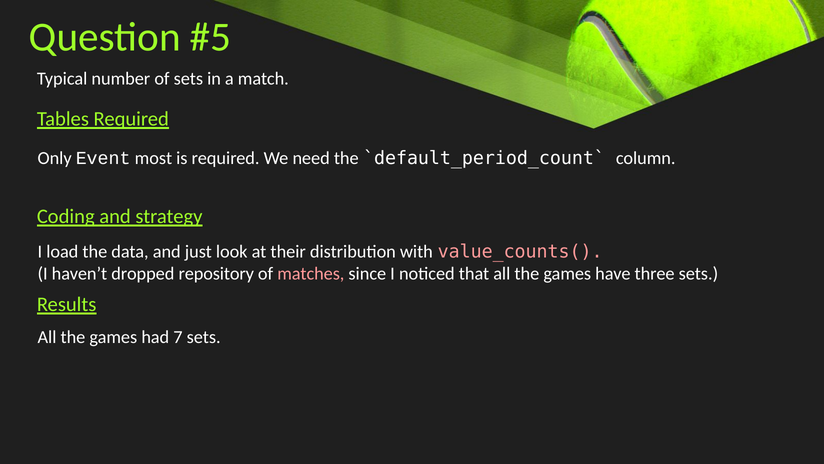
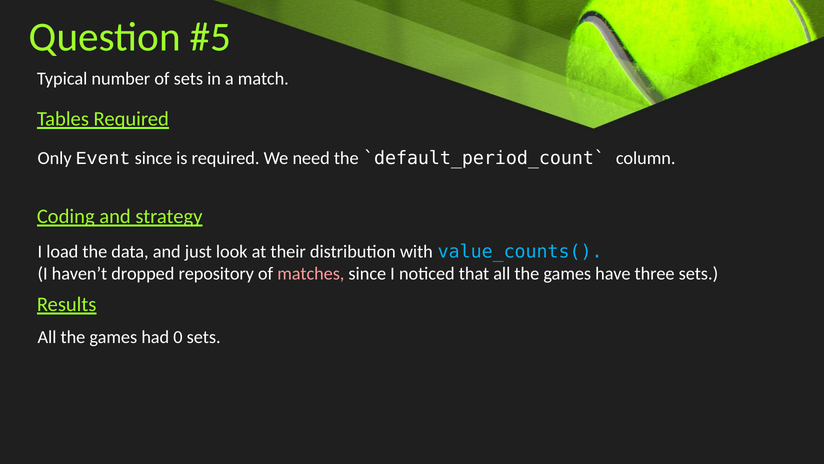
Event most: most -> since (153, 158)
value_counts( colour: pink -> light blue (520, 252)
7: 7 -> 0 (178, 337)
